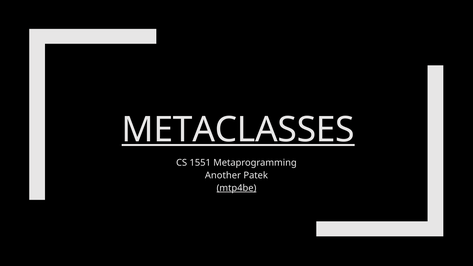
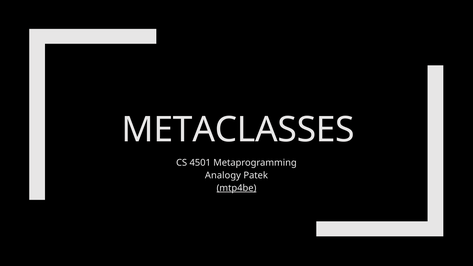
METACLASSES underline: present -> none (238, 130)
1551: 1551 -> 4501 (200, 163)
Another: Another -> Analogy (223, 175)
